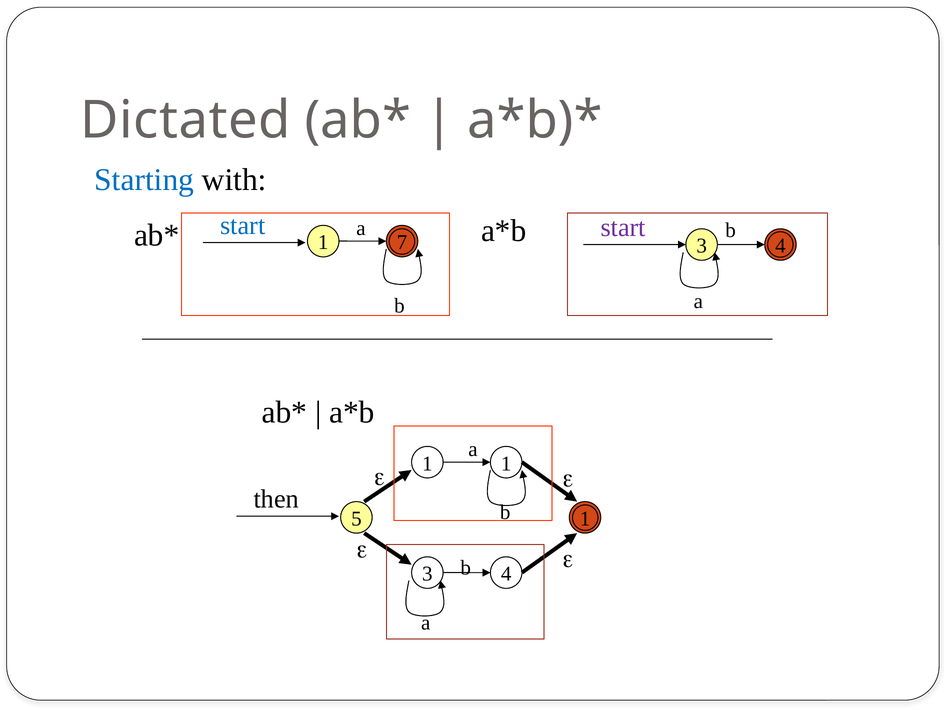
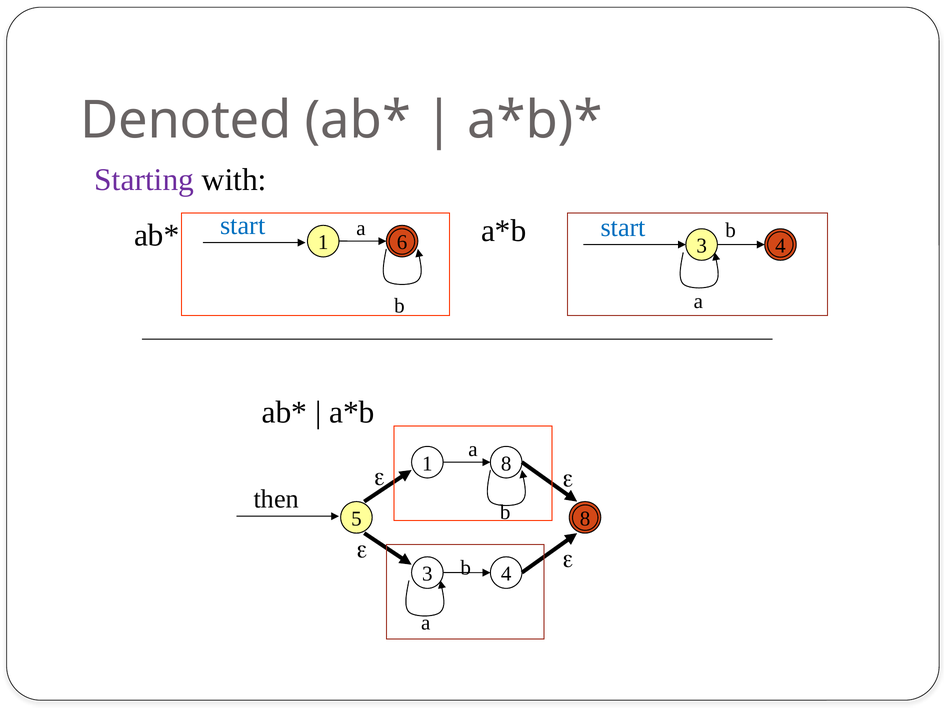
Dictated: Dictated -> Denoted (186, 120)
Starting colour: blue -> purple (144, 180)
start colour: purple -> blue (623, 227)
7: 7 -> 6 (402, 242)
1 1: 1 -> 8 (506, 463)
5 1: 1 -> 8 (585, 518)
